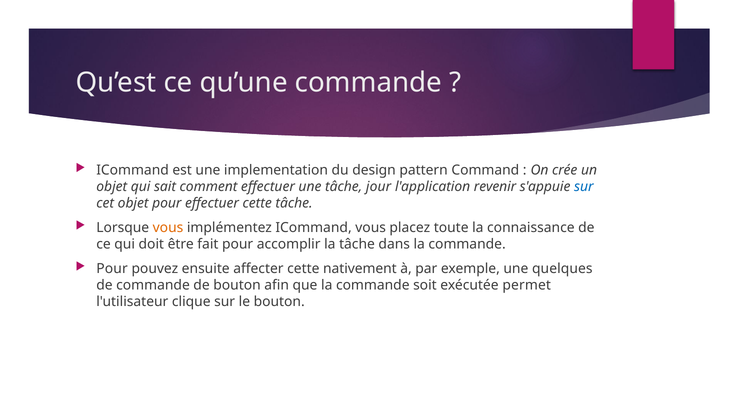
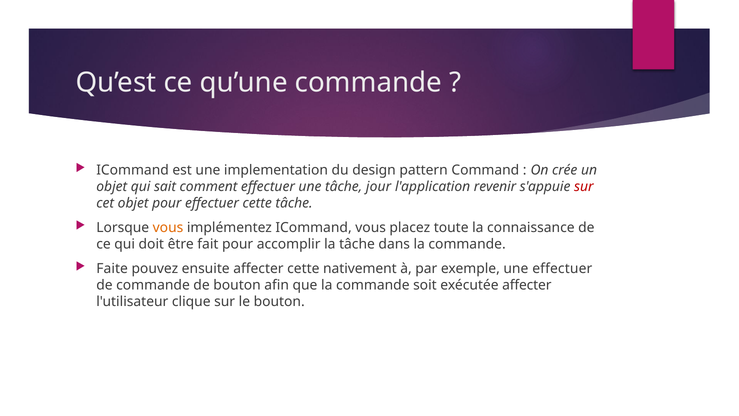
sur colour: blue -> red (584, 186)
Pour: Pour -> Faite (112, 268)
une quelques: quelques -> effectuer (562, 268)
exécutée permet: permet -> affecter (527, 285)
